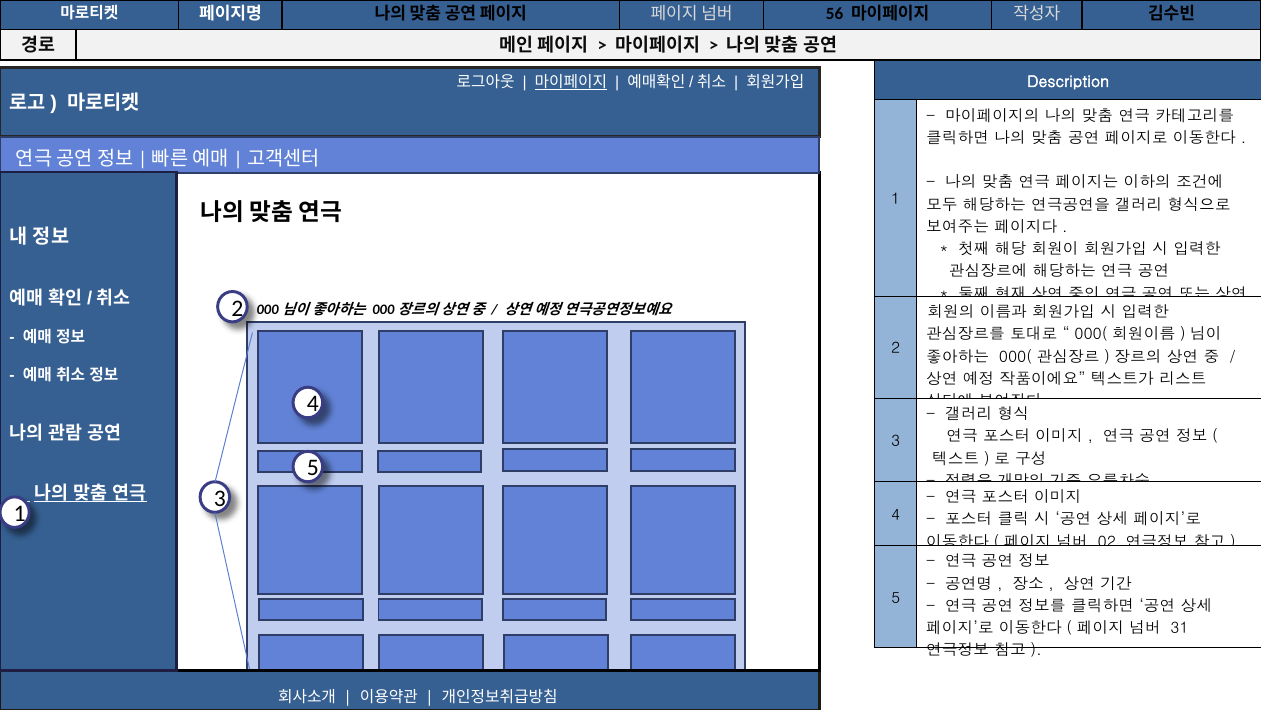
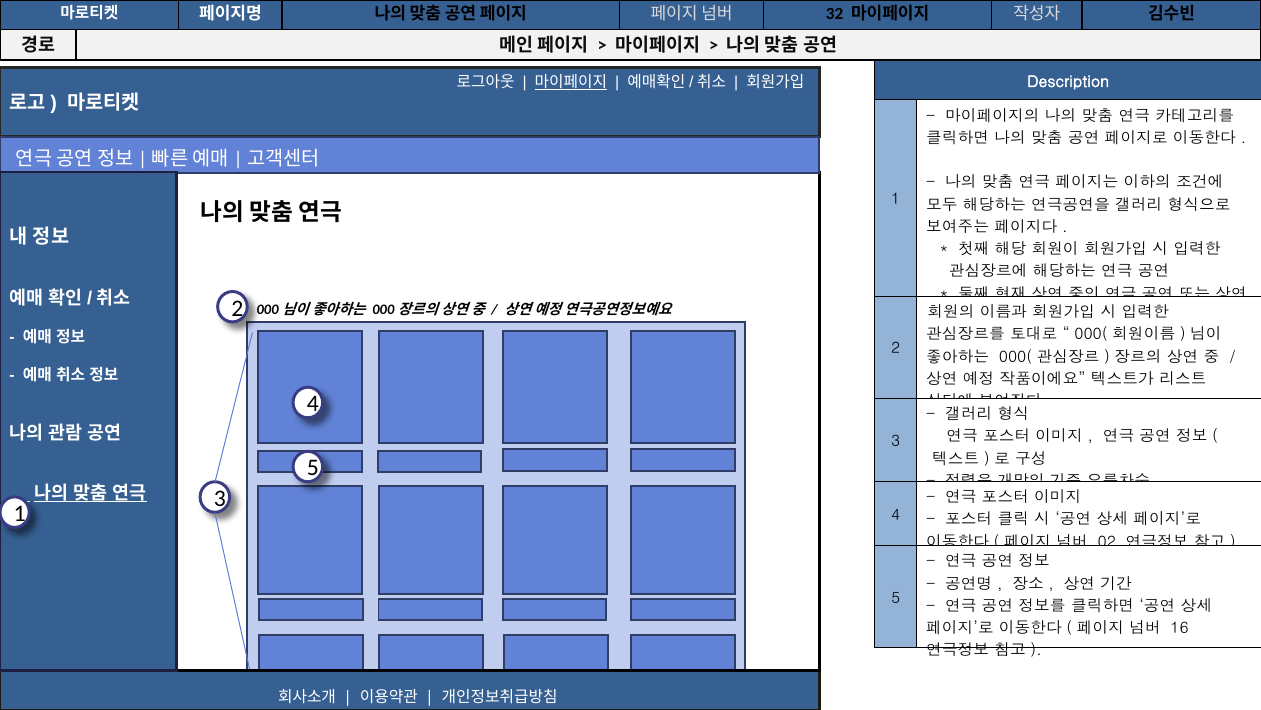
56: 56 -> 32 (835, 14)
31: 31 -> 16 (1180, 628)
